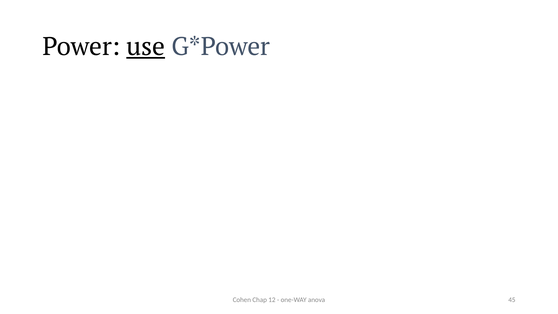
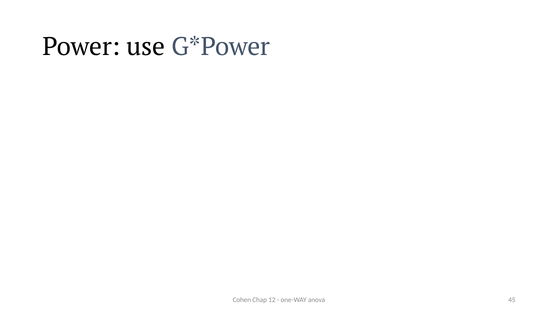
use underline: present -> none (146, 47)
